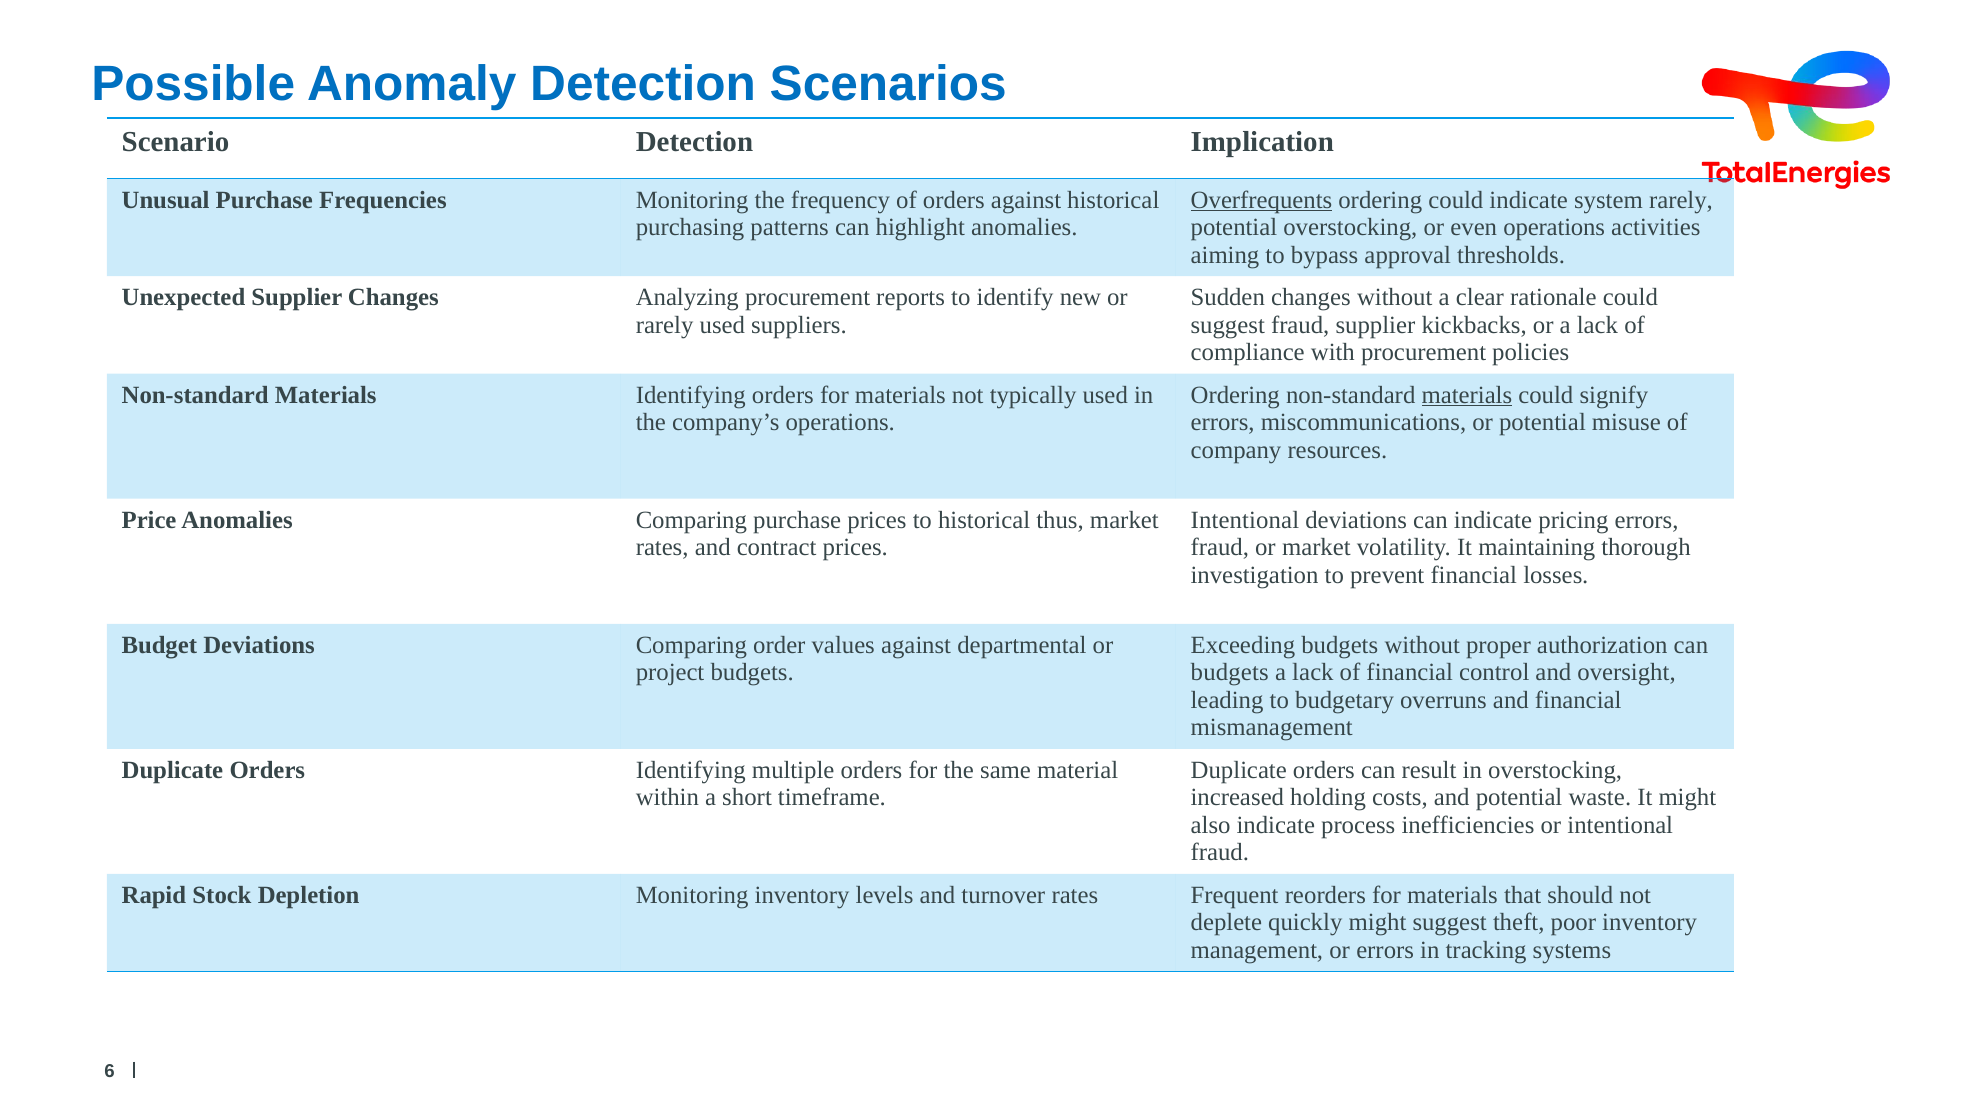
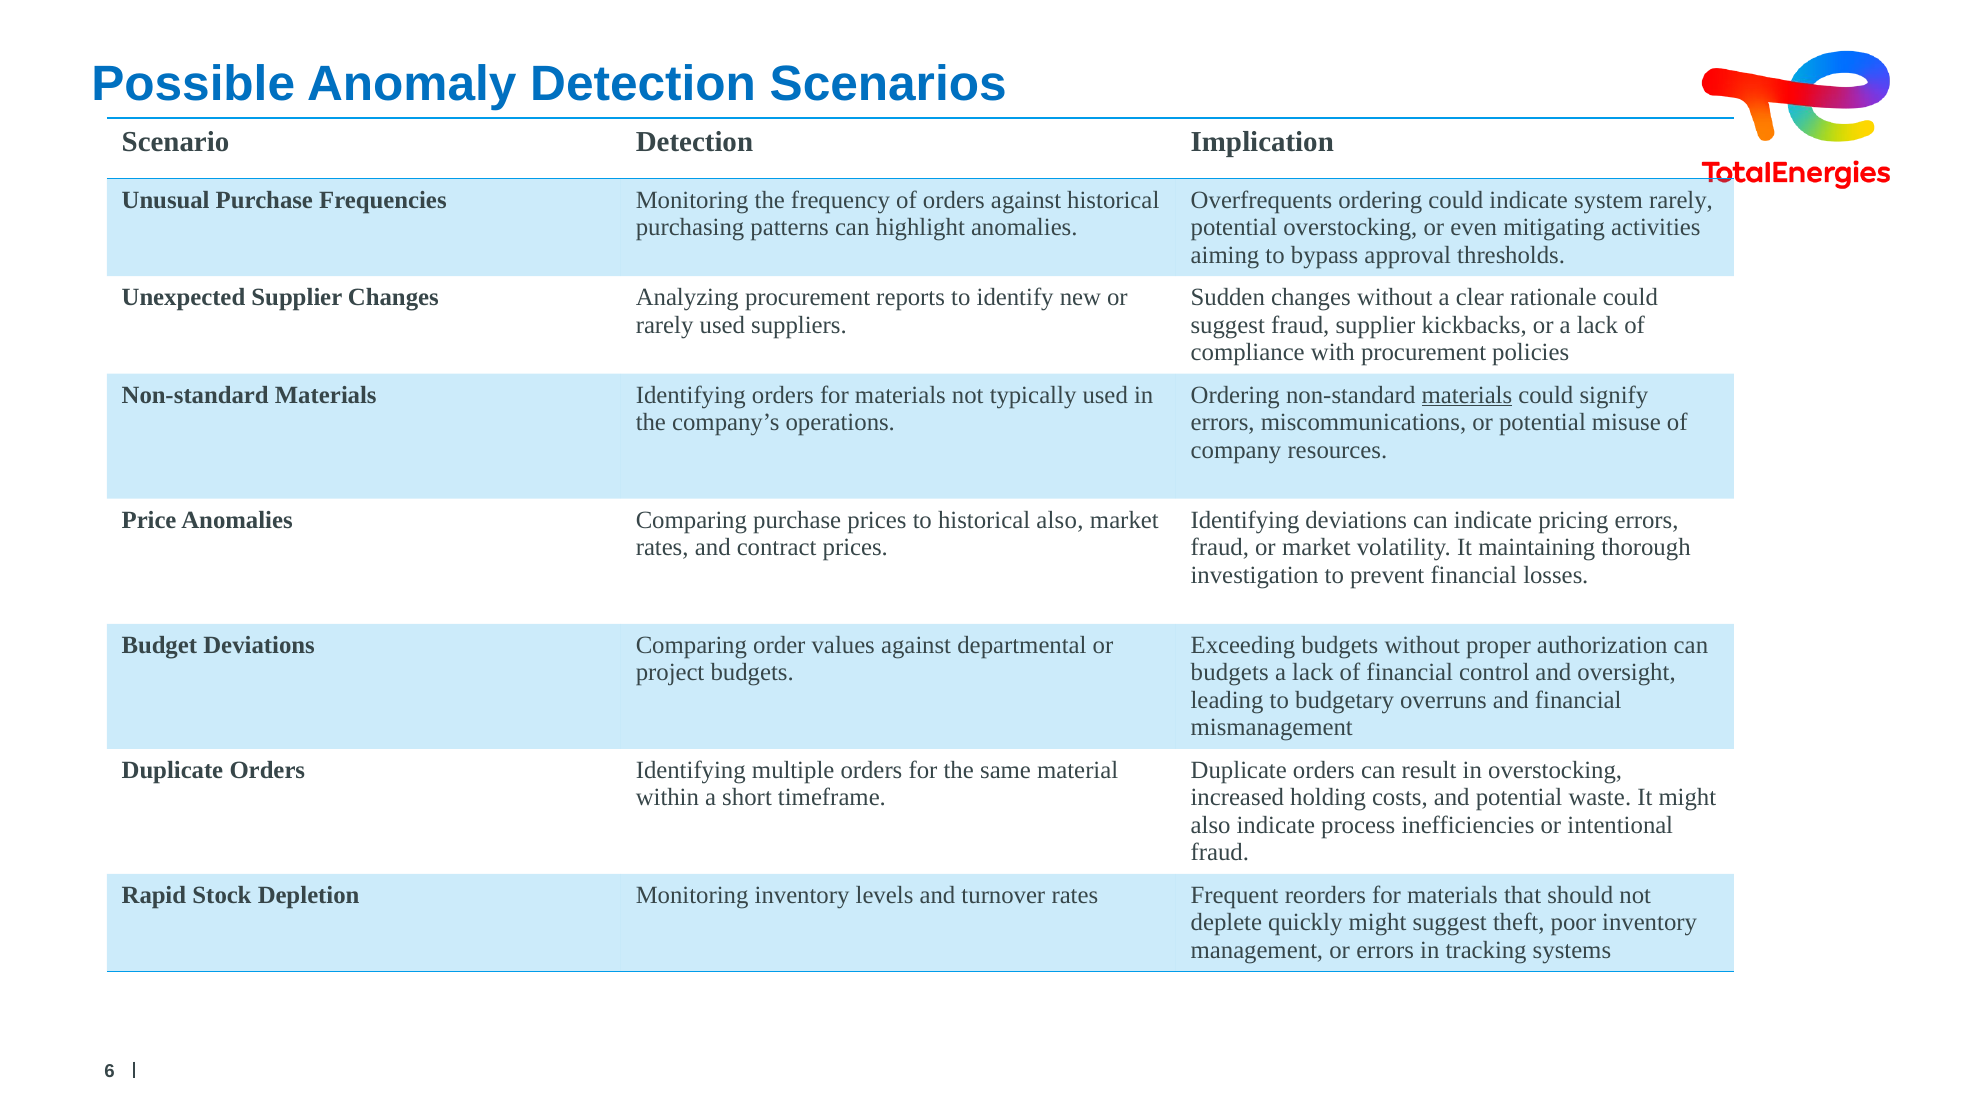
Overfrequents underline: present -> none (1262, 200)
even operations: operations -> mitigating (1554, 227)
historical thus: thus -> also (1060, 520)
Intentional: Intentional -> Identifying (1245, 520)
